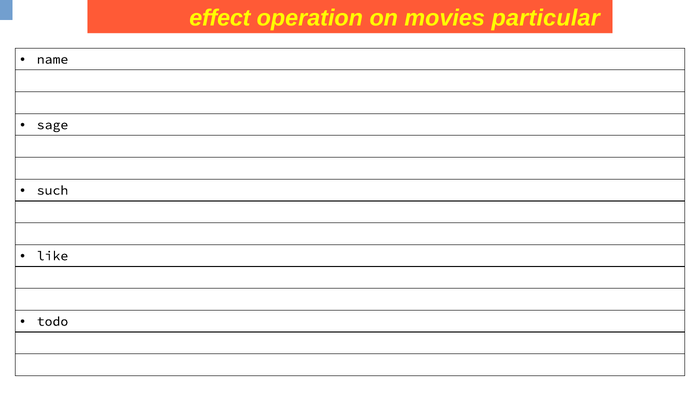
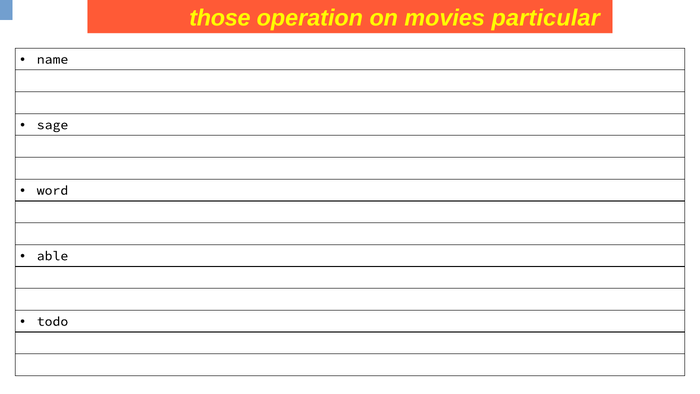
effect: effect -> those (220, 18)
such: such -> word (52, 190)
like: like -> able (52, 256)
